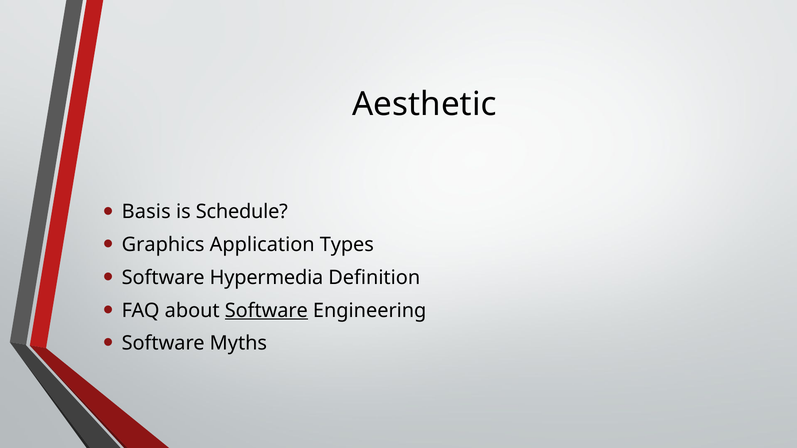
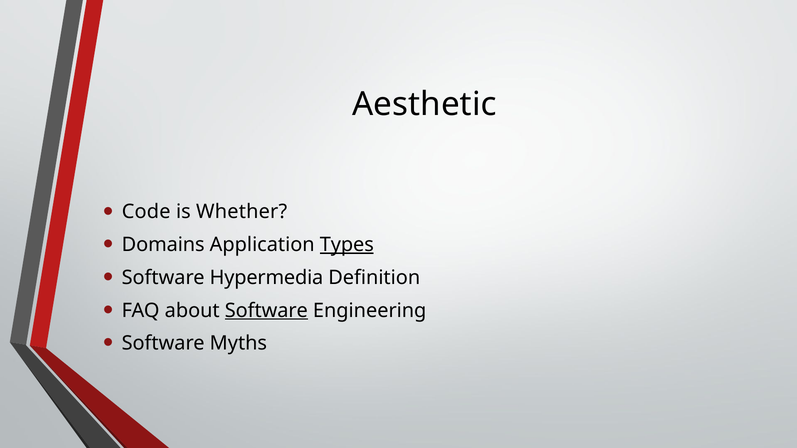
Basis: Basis -> Code (146, 212)
Schedule: Schedule -> Whether (242, 212)
Graphics: Graphics -> Domains (163, 245)
Types underline: none -> present (347, 245)
